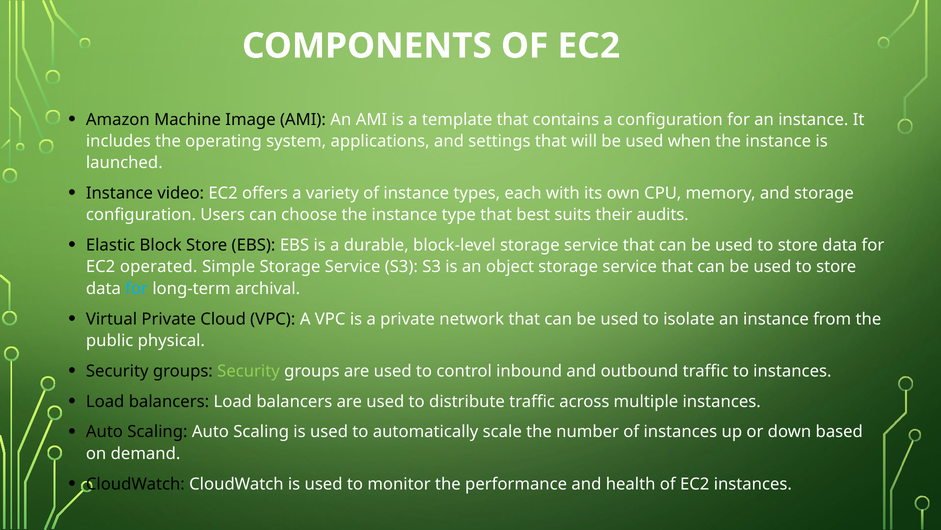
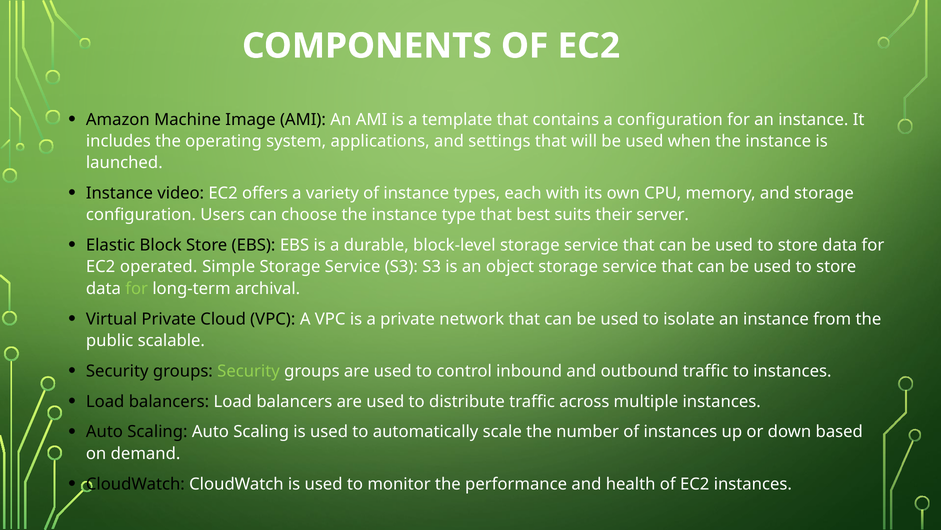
audits: audits -> server (663, 215)
for colour: light blue -> light green (137, 288)
physical: physical -> scalable (171, 340)
